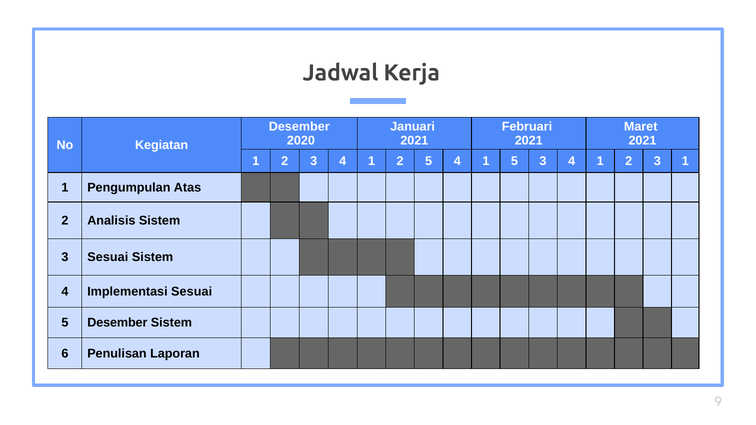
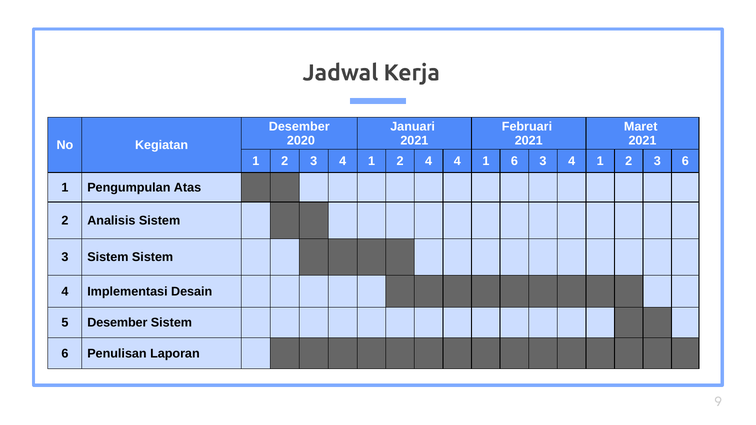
2 5: 5 -> 4 (429, 161)
1 5: 5 -> 6 (514, 161)
3 1: 1 -> 6 (685, 161)
3 Sesuai: Sesuai -> Sistem (108, 257)
Implementasi Sesuai: Sesuai -> Desain (192, 292)
